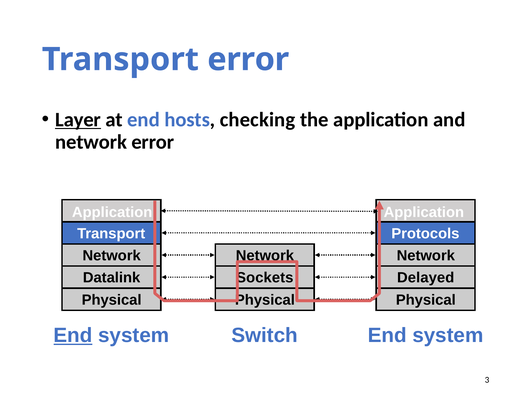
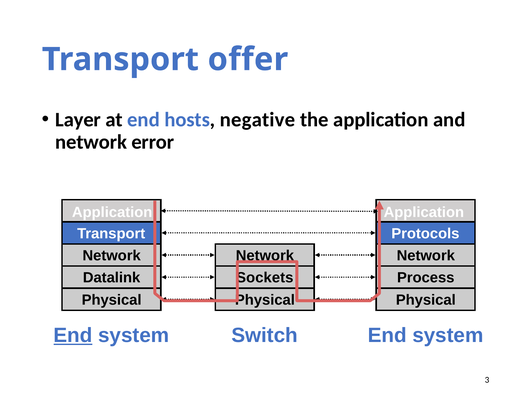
Transport error: error -> offer (248, 59)
Layer underline: present -> none (78, 120)
checking: checking -> negative (258, 120)
Delayed: Delayed -> Process (426, 278)
